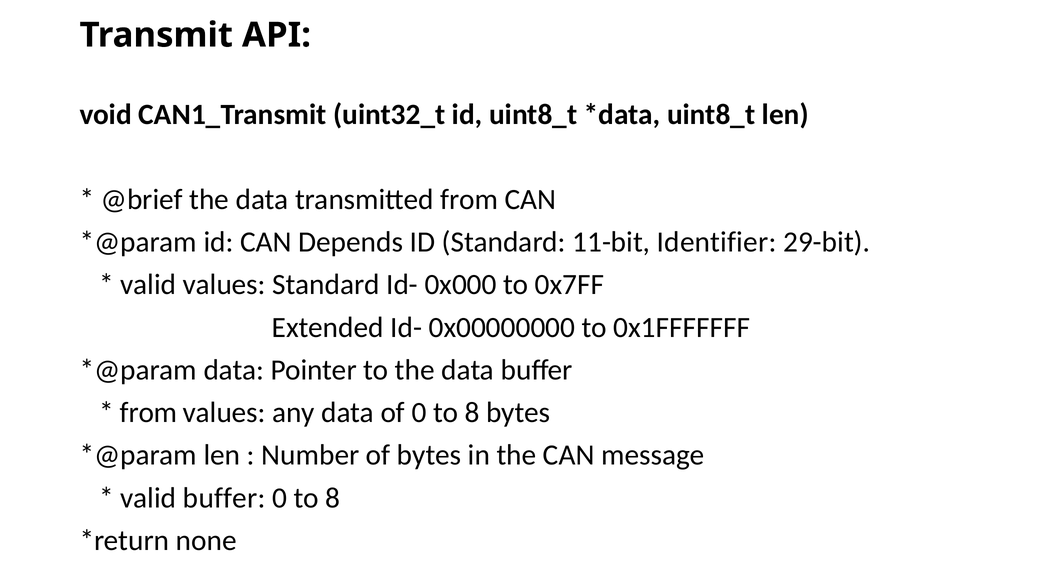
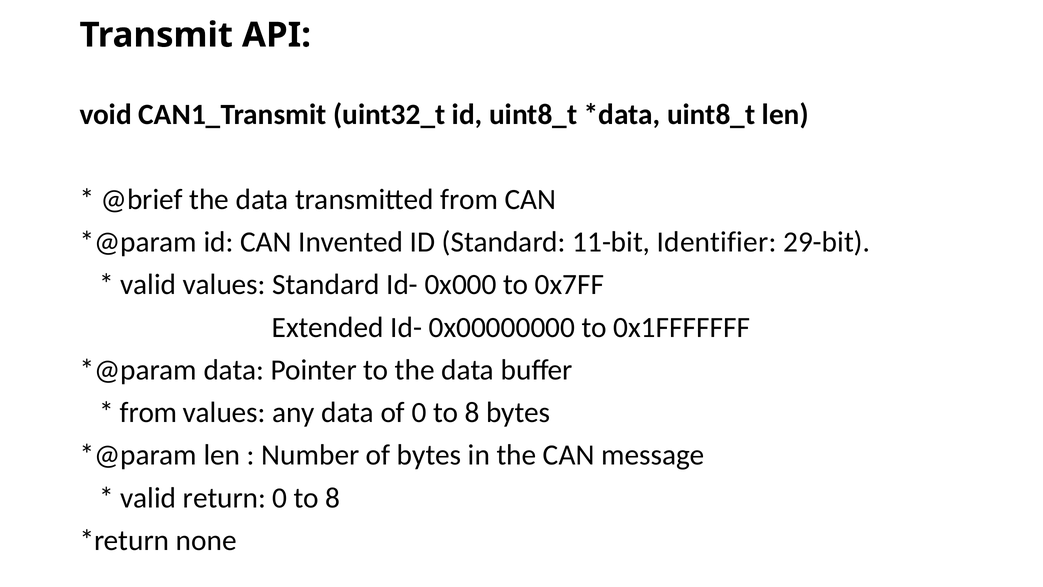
Depends: Depends -> Invented (351, 242)
valid buffer: buffer -> return (224, 498)
